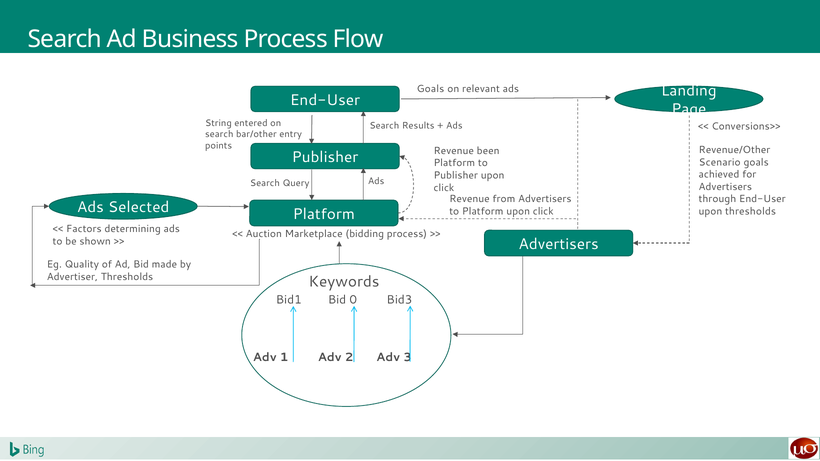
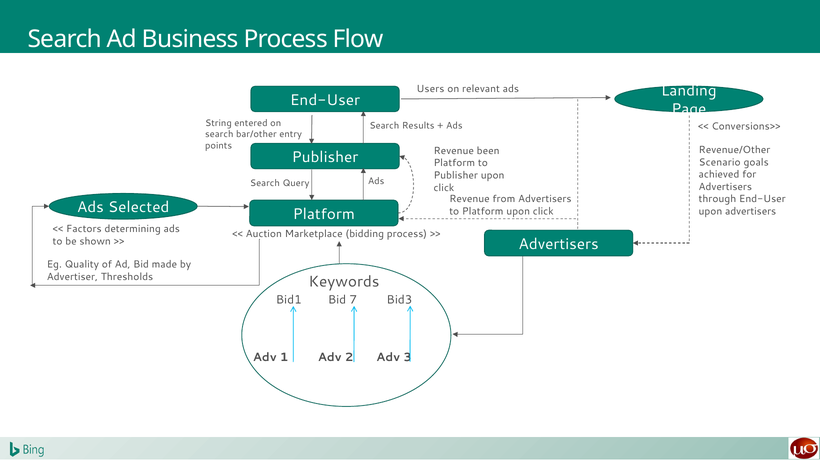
Goals: Goals -> Users (430, 89)
upon thresholds: thresholds -> advertisers (751, 211)
0: 0 -> 7 (353, 300)
